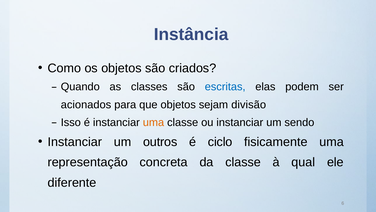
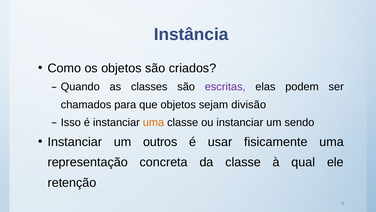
escritas colour: blue -> purple (225, 87)
acionados: acionados -> chamados (86, 104)
ciclo: ciclo -> usar (220, 142)
diferente: diferente -> retenção (72, 182)
